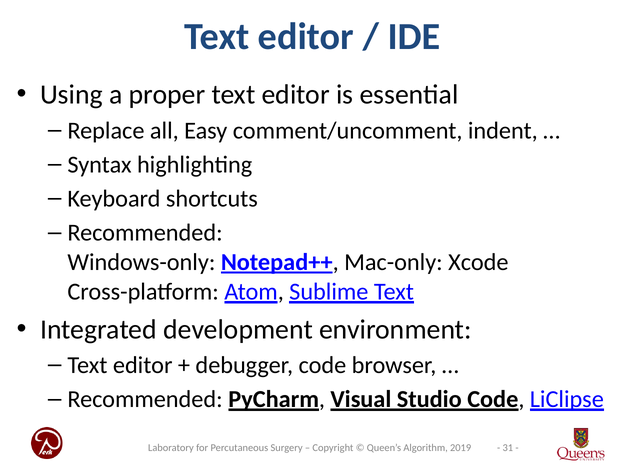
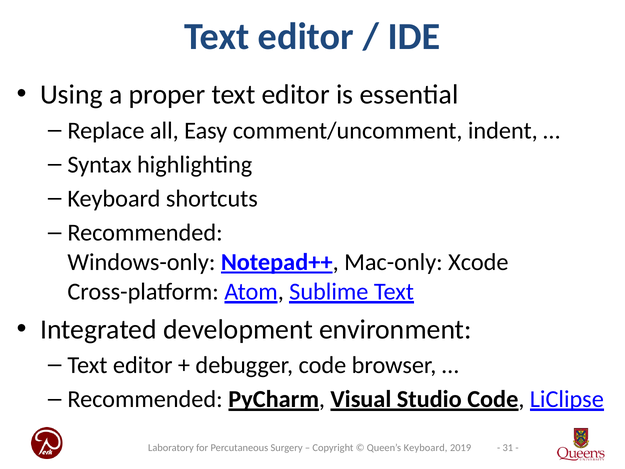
Queen’s Algorithm: Algorithm -> Keyboard (426, 448)
